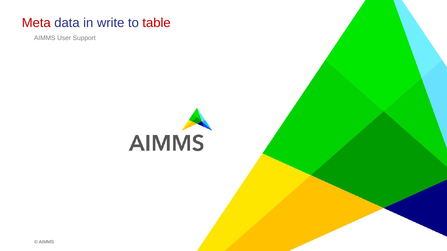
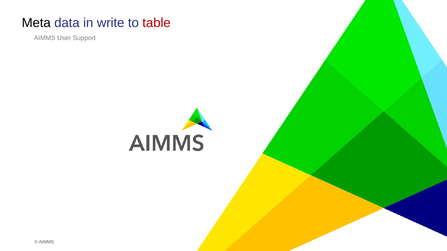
Meta colour: red -> black (36, 23)
